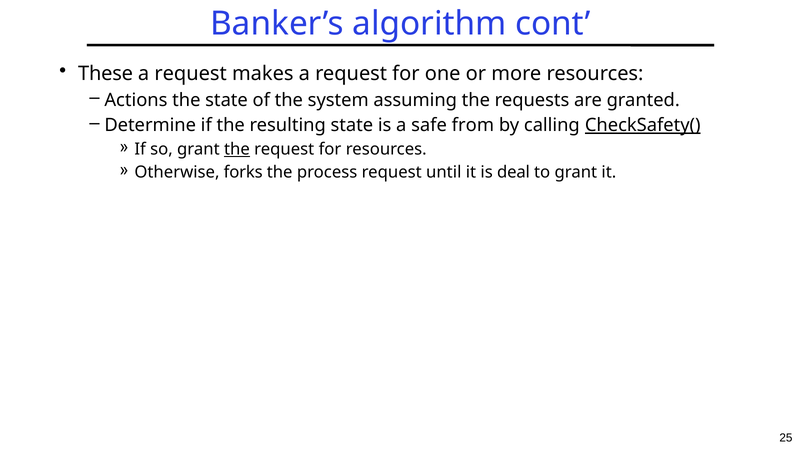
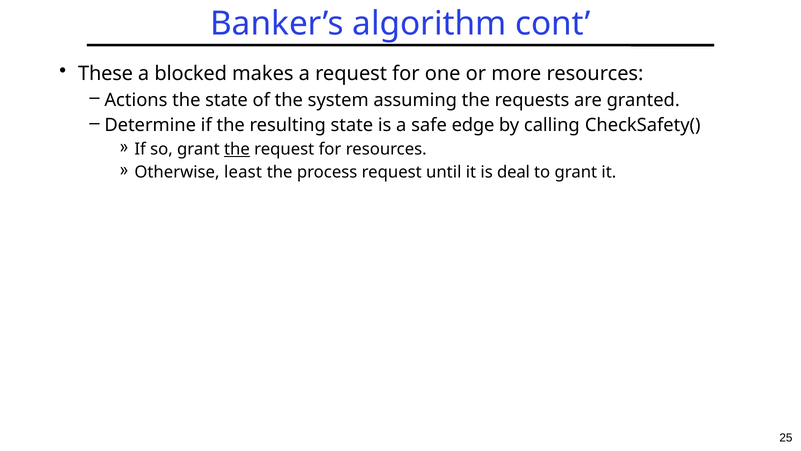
request: request -> blocked (191, 74)
from: from -> edge (473, 125)
CheckSafety( underline: present -> none (643, 125)
forks: forks -> least (243, 172)
